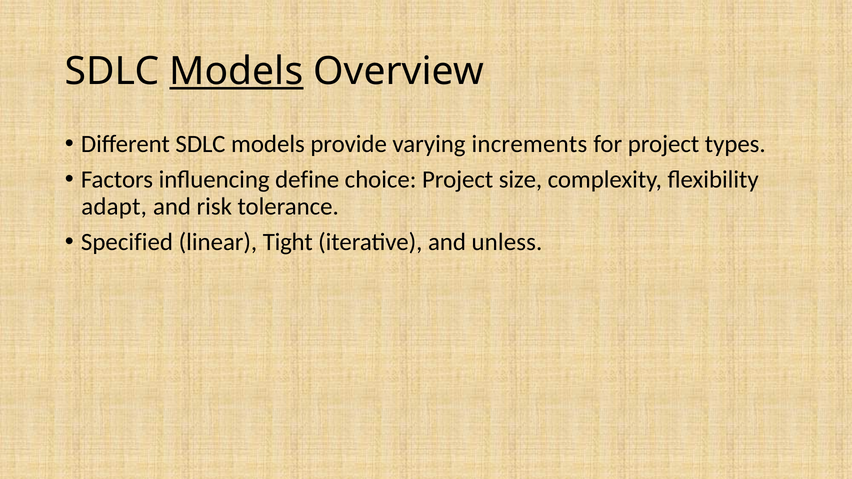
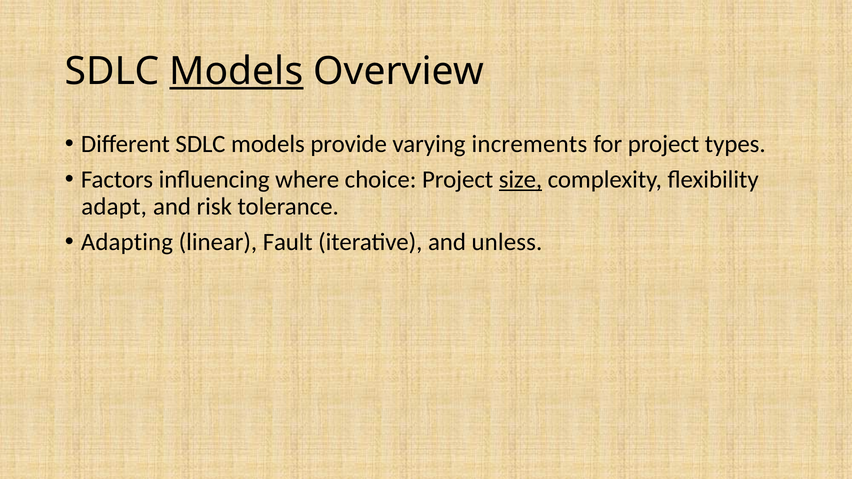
define: define -> where (307, 180)
size underline: none -> present (520, 180)
Specified: Specified -> Adapting (127, 242)
Tight: Tight -> Fault (288, 242)
